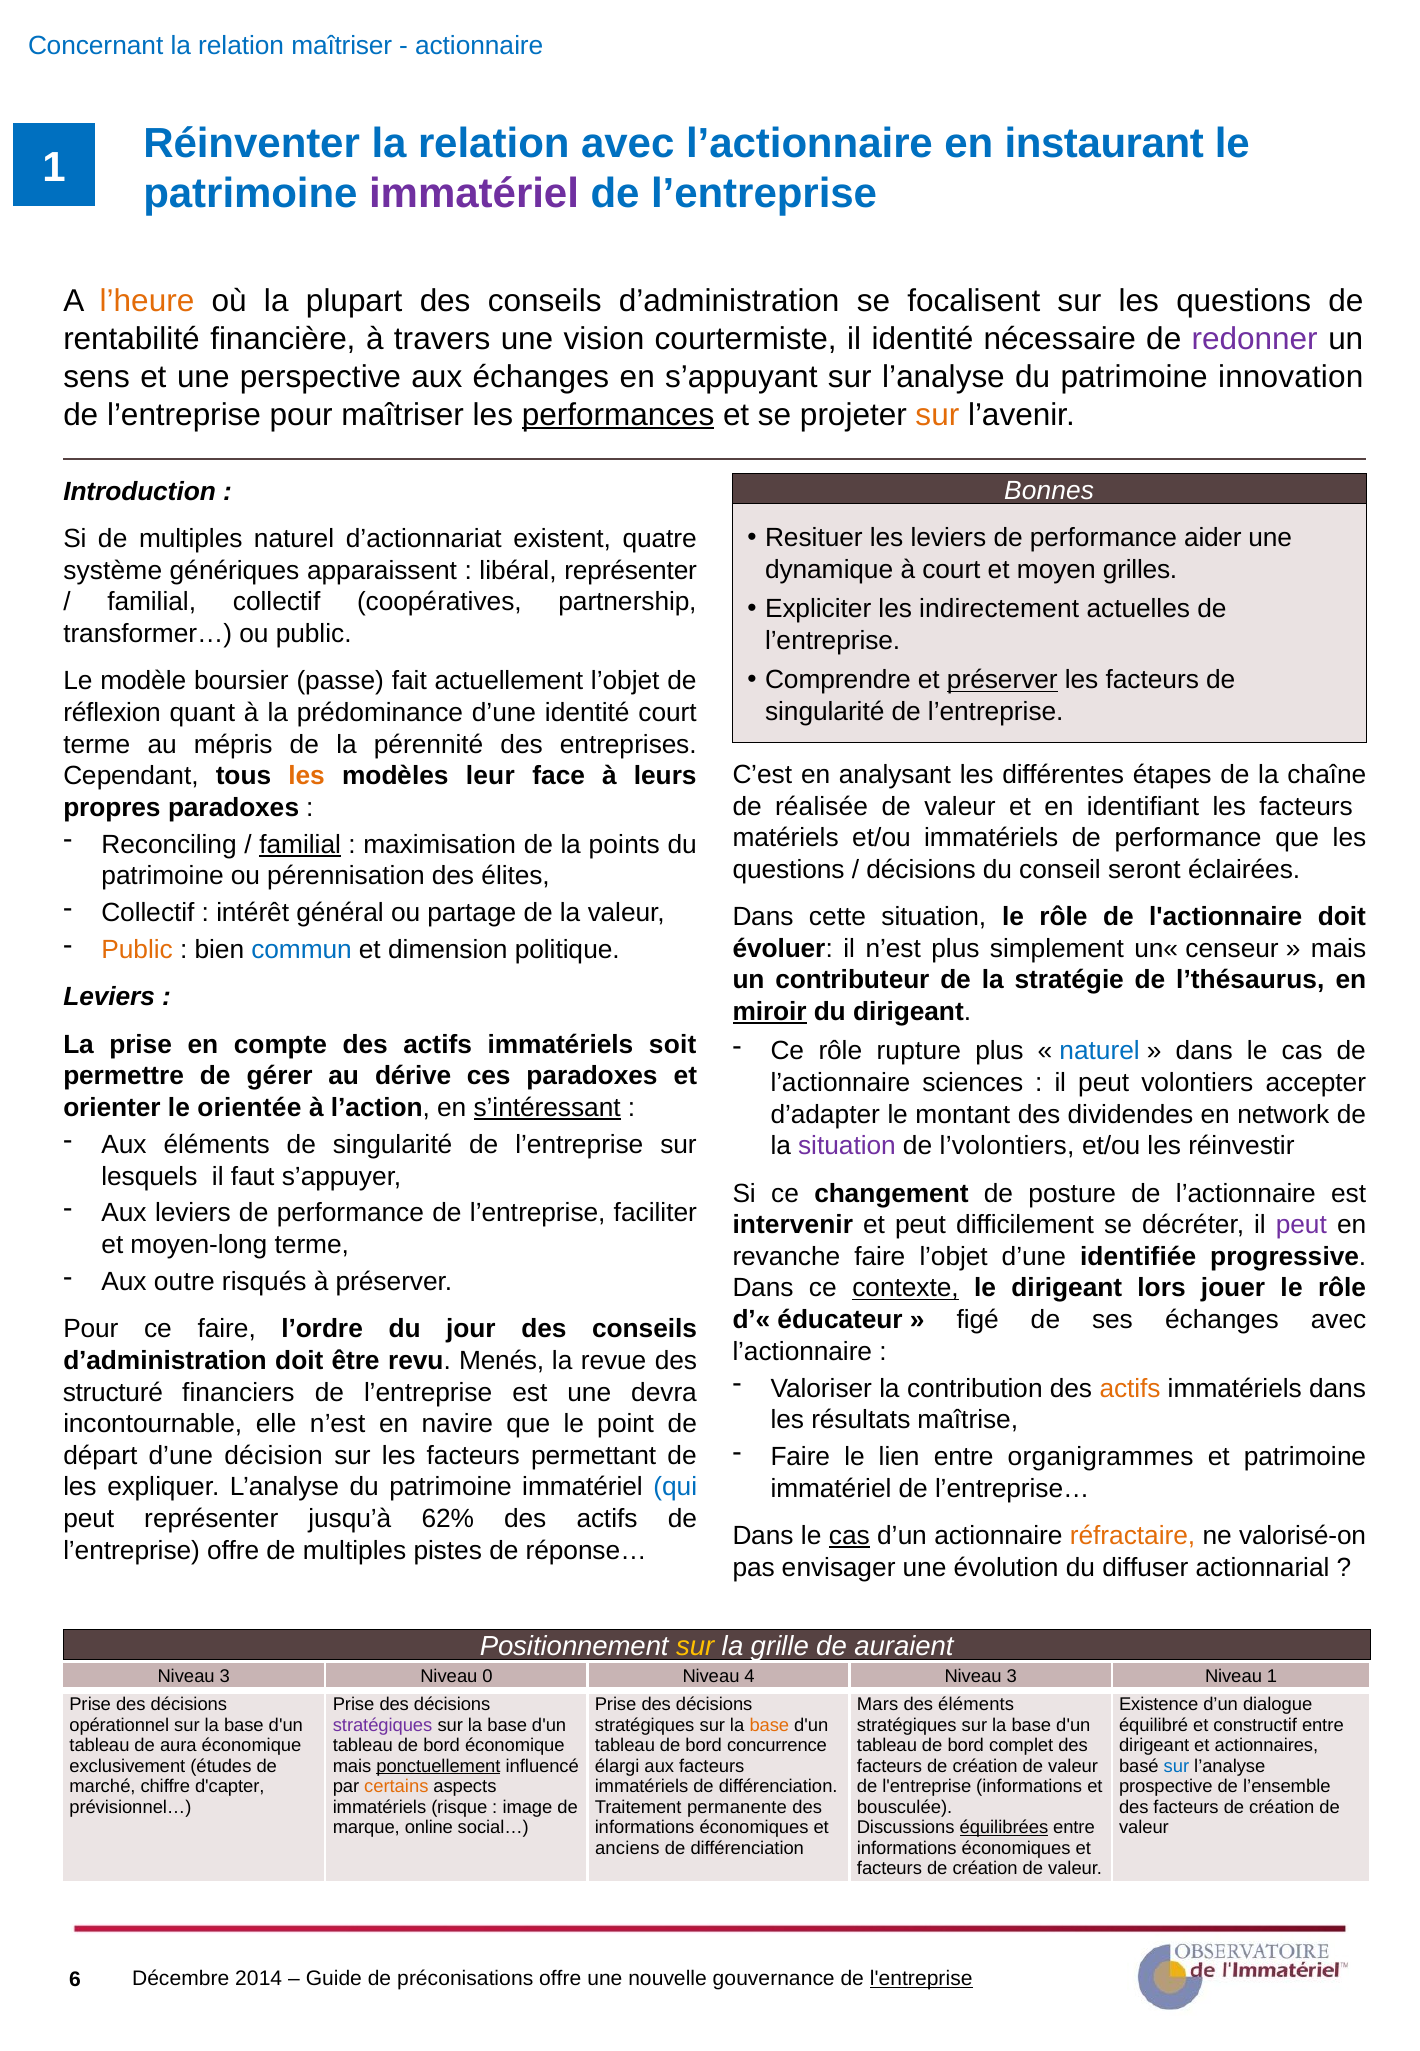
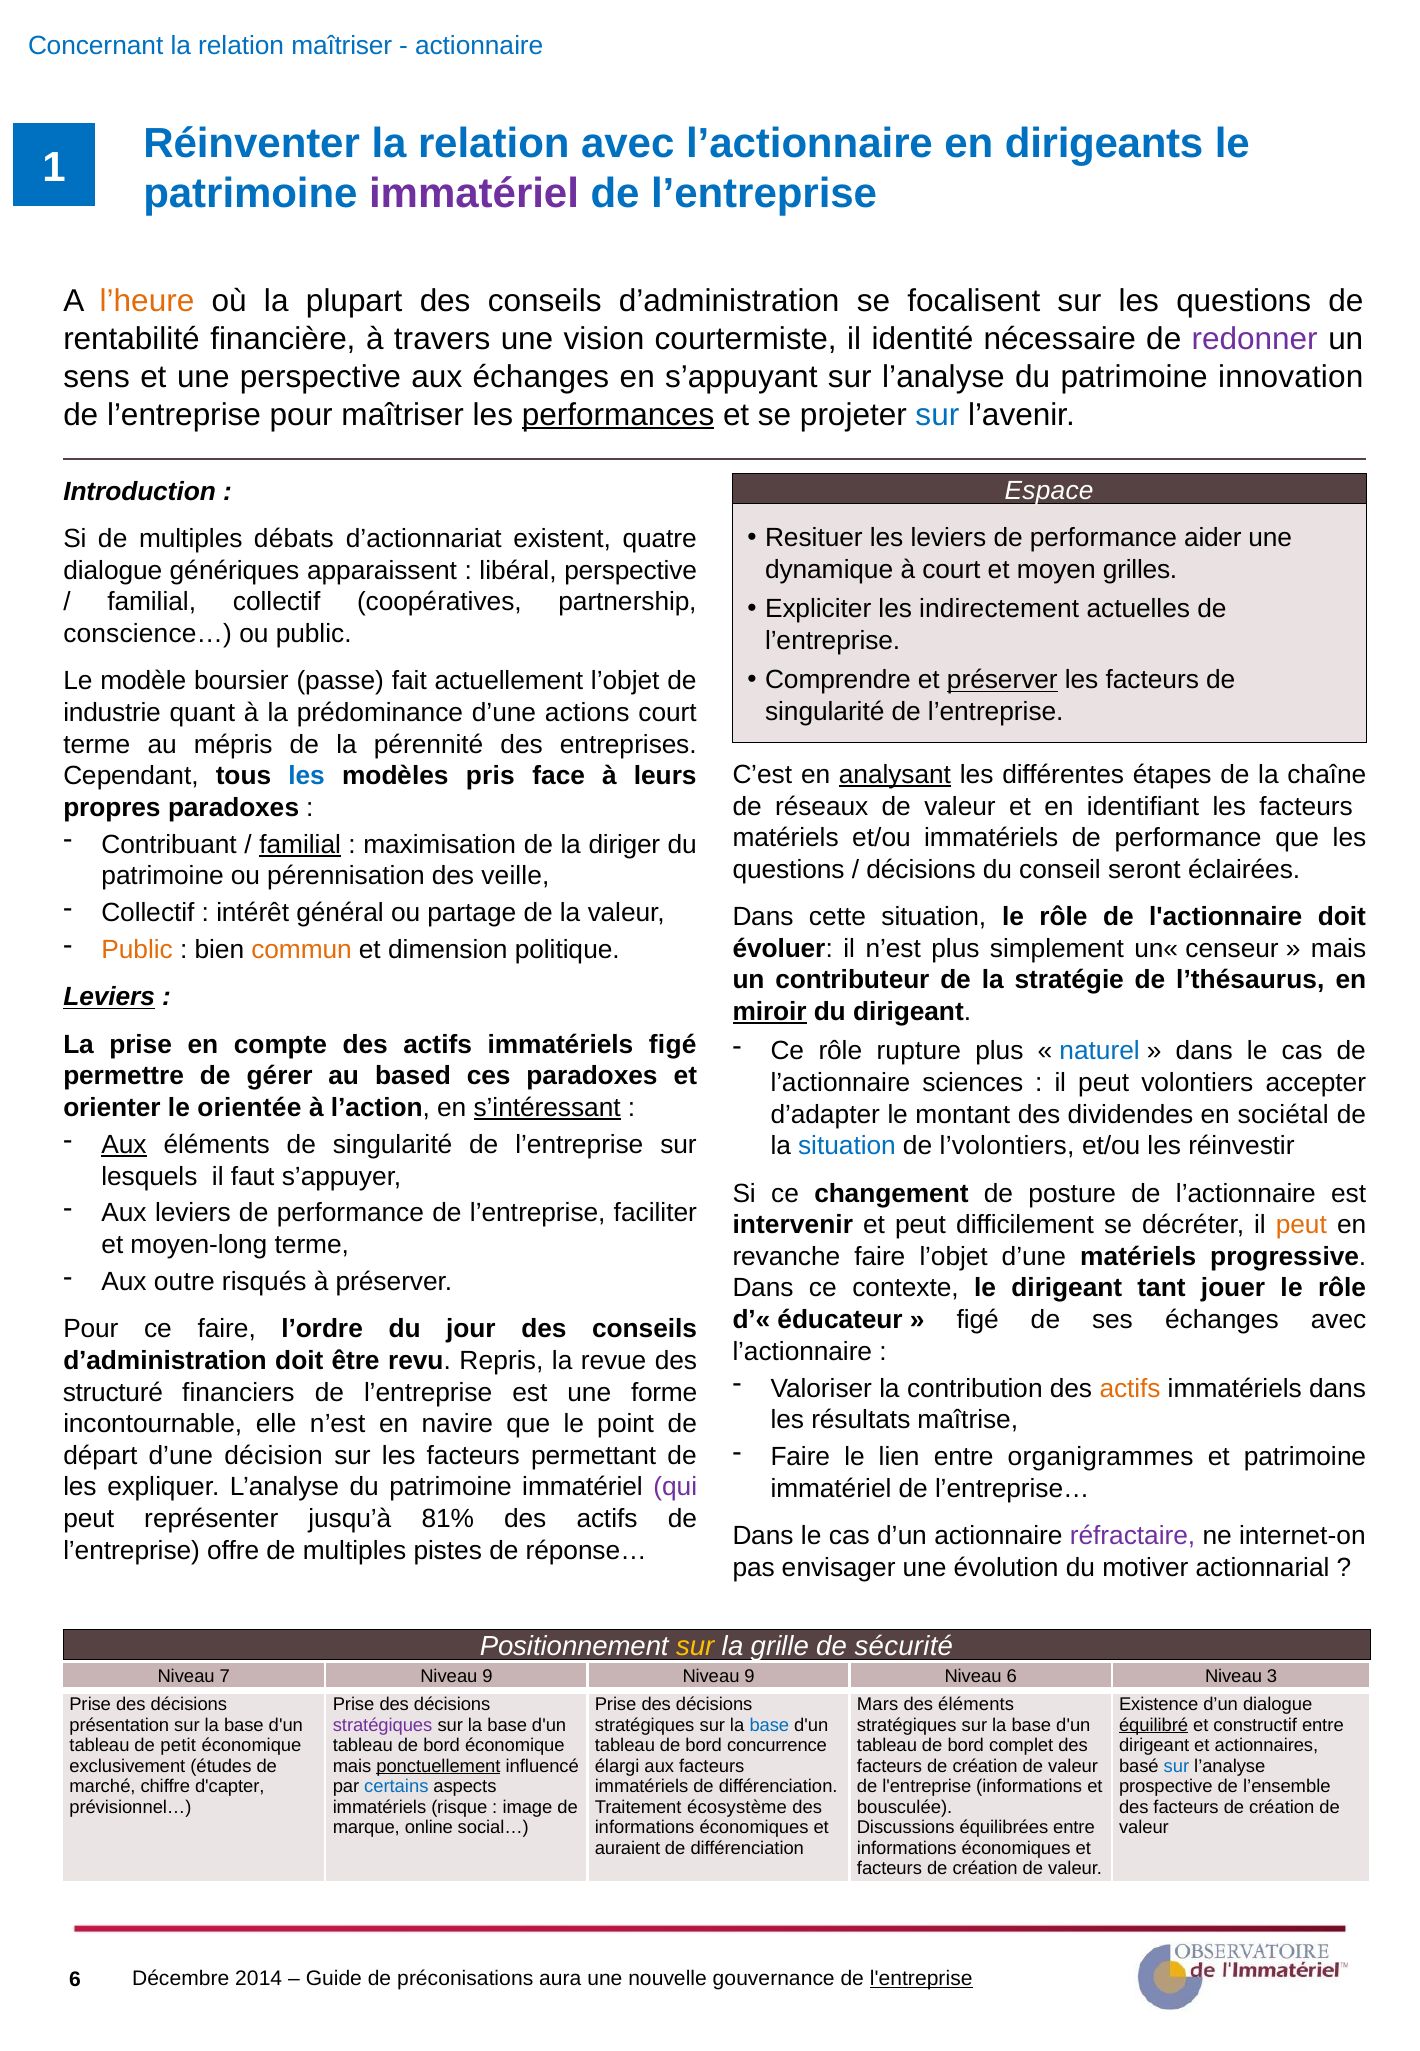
instaurant: instaurant -> dirigeants (1104, 143)
sur colour: orange -> blue (937, 415)
Bonnes: Bonnes -> Espace (1049, 491)
multiples naturel: naturel -> débats (294, 539)
système: système -> dialogue (113, 571)
libéral représenter: représenter -> perspective (631, 571)
transformer…: transformer… -> conscience… (148, 634)
réflexion: réflexion -> industrie (112, 713)
d’une identité: identité -> actions (587, 713)
analysant underline: none -> present (895, 775)
les colour: orange -> blue (307, 776)
leur: leur -> pris (490, 776)
réalisée: réalisée -> réseaux (822, 806)
Reconciling: Reconciling -> Contribuant (169, 845)
points: points -> diriger (624, 845)
élites: élites -> veille (515, 876)
commun colour: blue -> orange (302, 950)
Leviers underline: none -> present (109, 997)
immatériels soit: soit -> figé (673, 1045)
dérive: dérive -> based (413, 1076)
network: network -> sociétal (1283, 1115)
Aux underline: none -> present (124, 1145)
situation colour: purple -> blue (847, 1146)
peut colour: purple -> orange (1301, 1225)
d’une identifiée: identifiée -> matériels (1138, 1257)
contexte underline: present -> none (906, 1288)
lors: lors -> tant (1162, 1288)
Menés: Menés -> Repris (501, 1361)
devra: devra -> forme (664, 1392)
qui colour: blue -> purple (675, 1487)
62%: 62% -> 81% (448, 1519)
cas underline: present -> none (849, 1536)
réfractaire colour: orange -> purple (1133, 1536)
valorisé-on: valorisé-on -> internet-on (1302, 1536)
diffuser: diffuser -> motiver (1145, 1568)
auraient: auraient -> sécurité (904, 1647)
3: 3 -> 7 (225, 1677)
0: 0 -> 9 (487, 1677)
4: 4 -> 9 (750, 1677)
3: 3 -> 6 (1012, 1677)
Niveau 1: 1 -> 3 (1272, 1677)
opérationnel: opérationnel -> présentation (119, 1725)
base colour: orange -> blue (769, 1725)
équilibré underline: none -> present (1154, 1725)
aura: aura -> petit (178, 1746)
certains colour: orange -> blue (396, 1787)
permanente: permanente -> écosystème (737, 1807)
équilibrées underline: present -> none (1004, 1828)
anciens: anciens -> auraient (628, 1848)
offre: offre -> aura (560, 1979)
